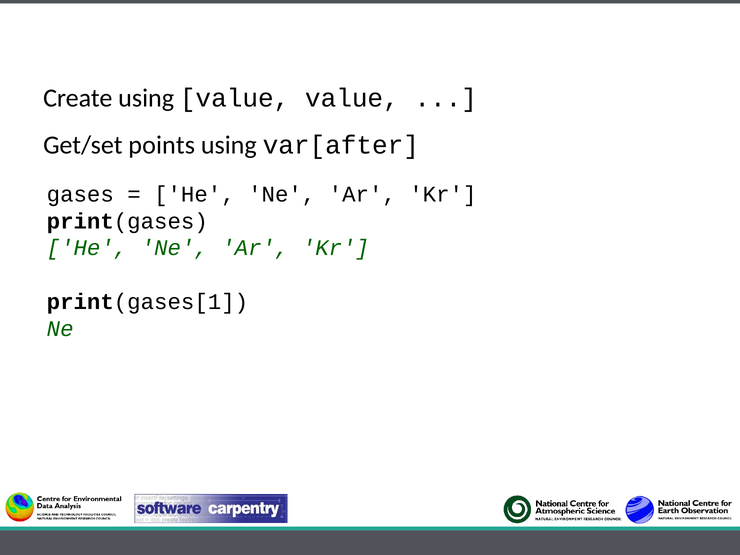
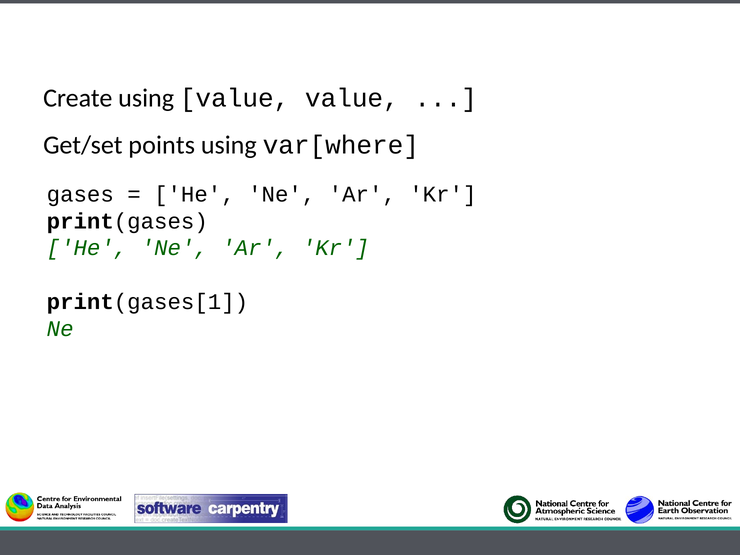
var[after: var[after -> var[where (341, 145)
